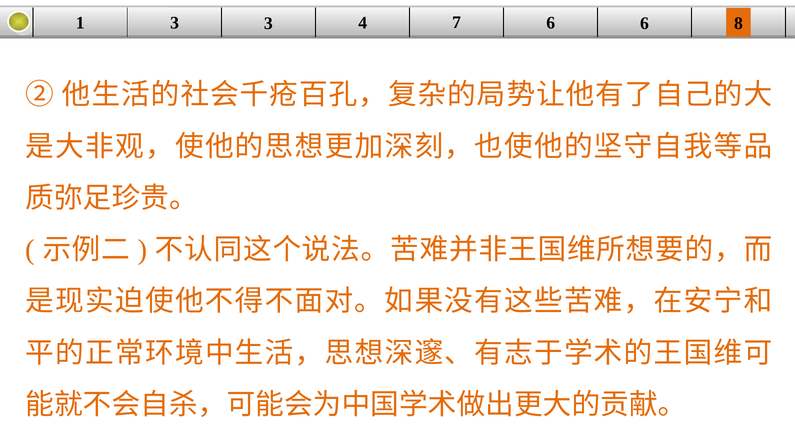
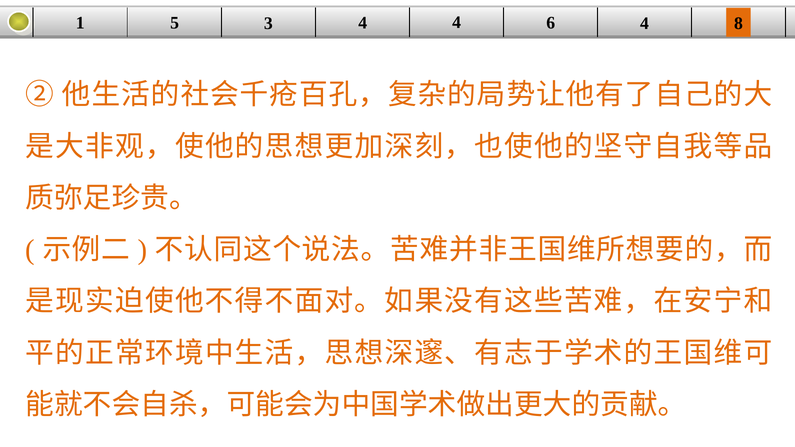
1 3: 3 -> 5 (175, 23)
4 7: 7 -> 4 (457, 22)
6 6: 6 -> 4 (644, 24)
